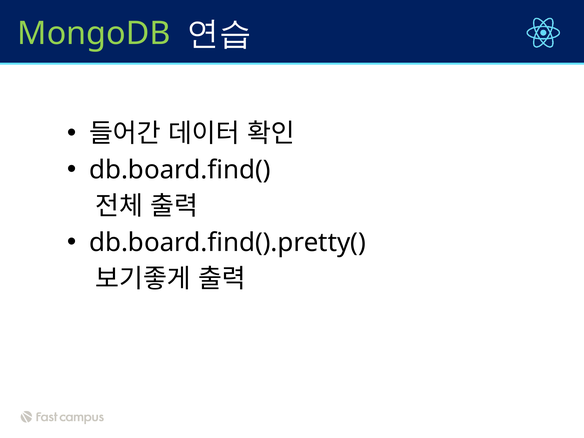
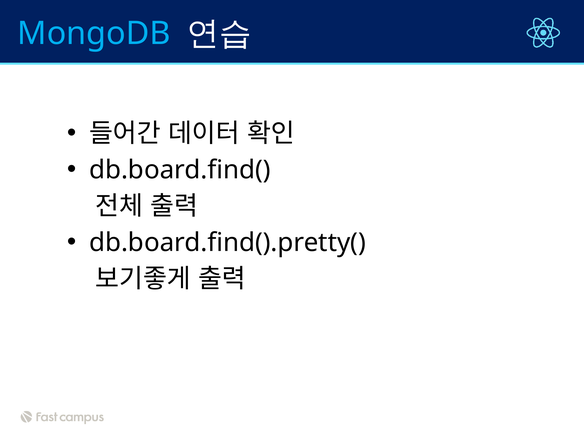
MongoDB colour: light green -> light blue (94, 34)
